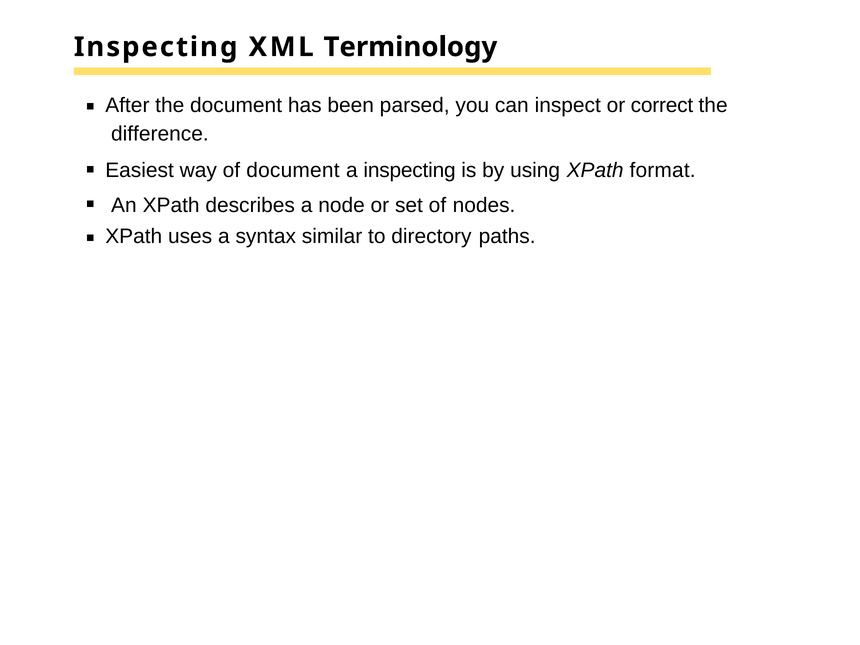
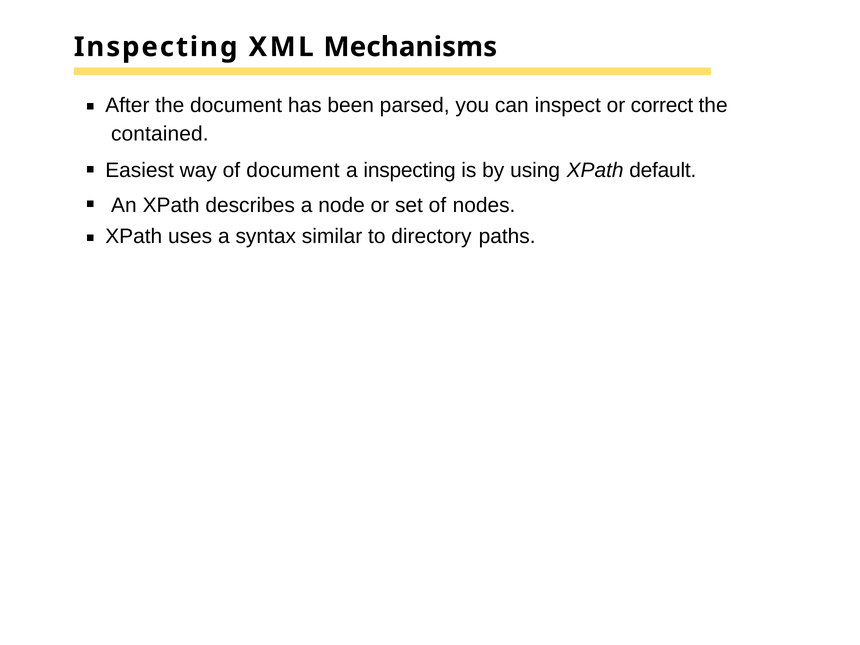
Terminology: Terminology -> Mechanisms (410, 47)
difference: difference -> contained (160, 134)
format: format -> default (663, 171)
